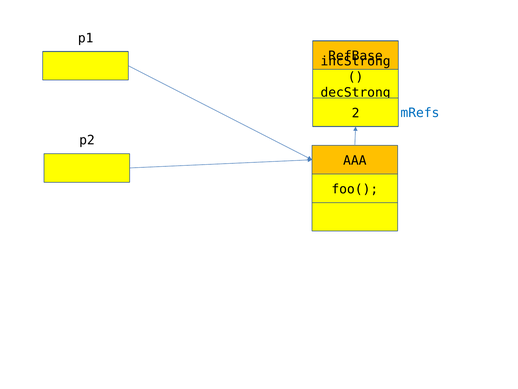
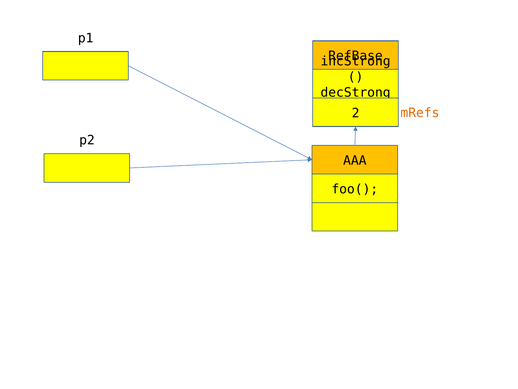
mRefs colour: blue -> orange (420, 113)
